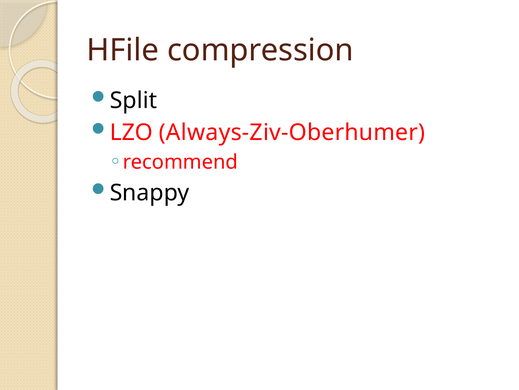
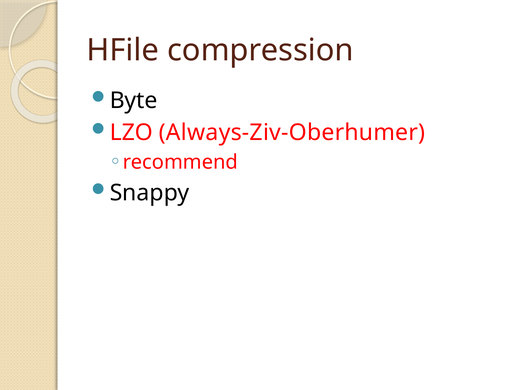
Split: Split -> Byte (134, 100)
